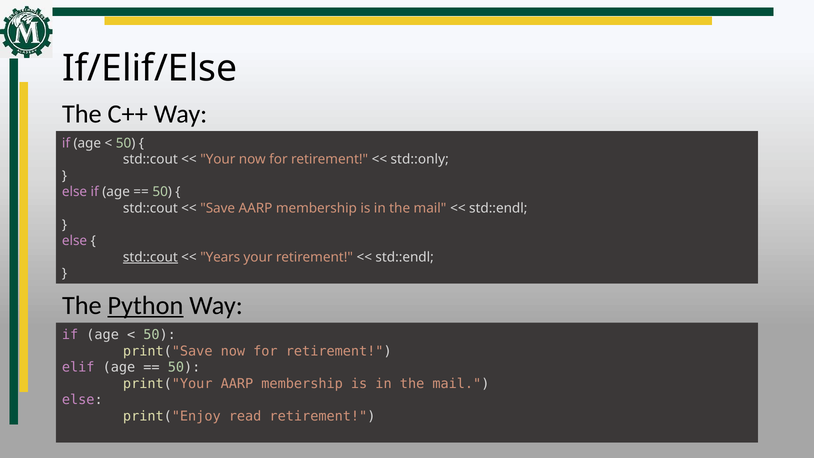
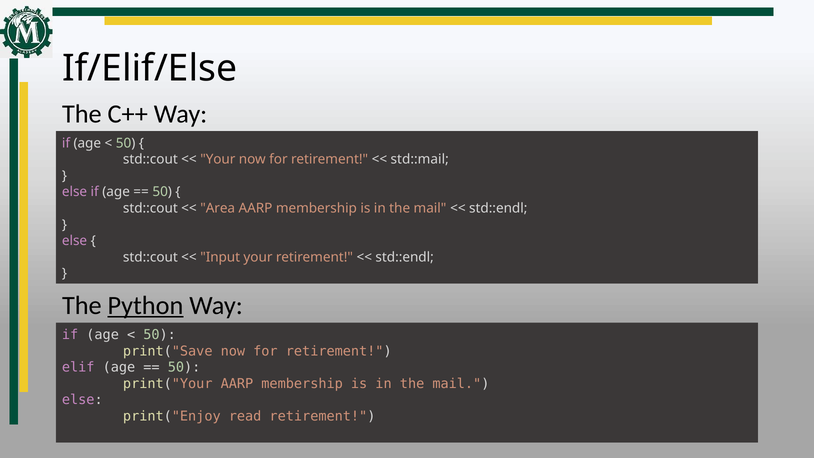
std::only: std::only -> std::mail (420, 159)
Save: Save -> Area (218, 208)
std::cout underline: present -> none (150, 257)
Years: Years -> Input (220, 257)
